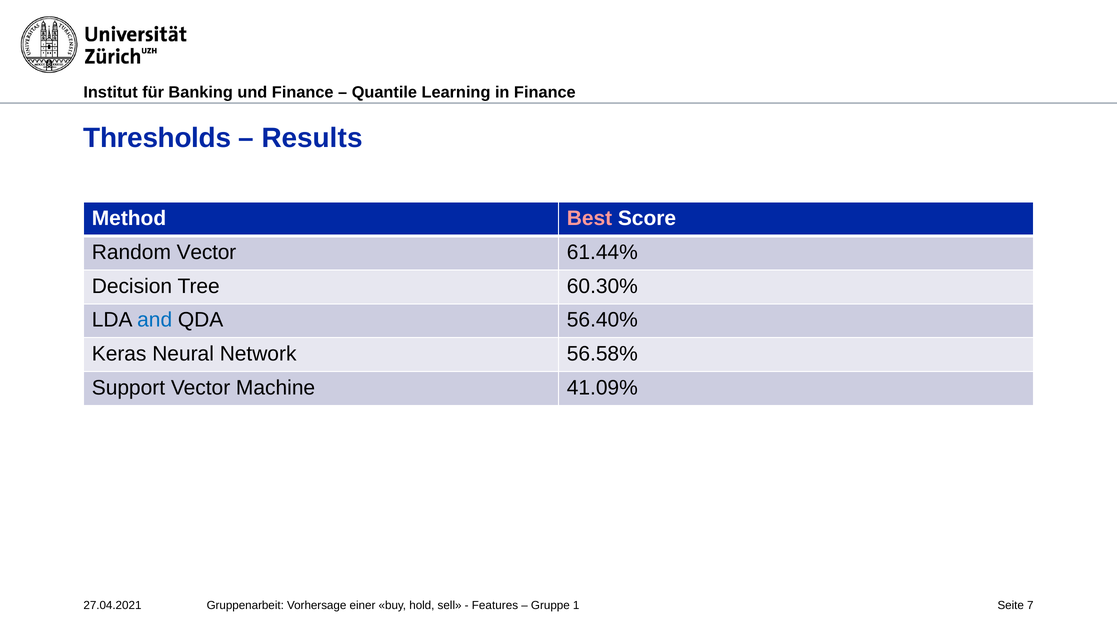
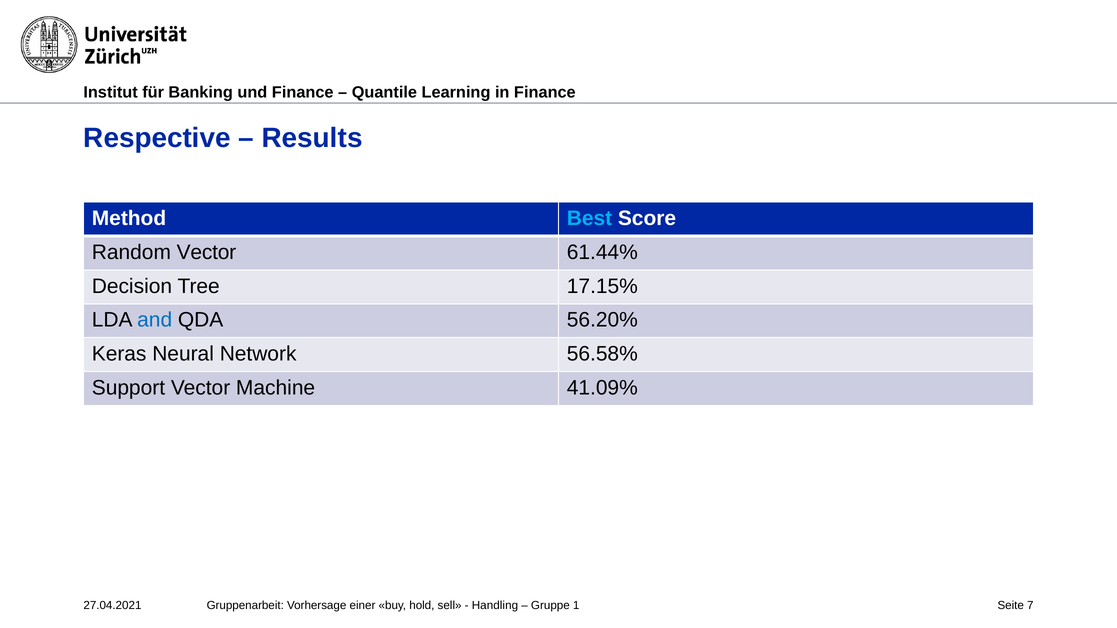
Thresholds: Thresholds -> Respective (157, 138)
Best colour: pink -> light blue (590, 218)
60.30%: 60.30% -> 17.15% (602, 286)
56.40%: 56.40% -> 56.20% (602, 320)
Features: Features -> Handling (495, 606)
